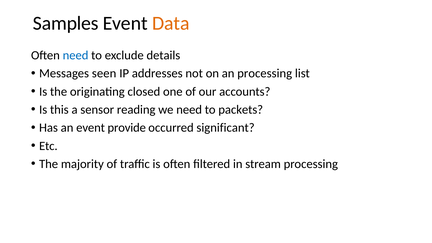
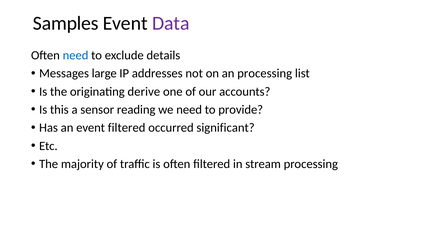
Data colour: orange -> purple (171, 23)
seen: seen -> large (104, 73)
closed: closed -> derive (144, 92)
packets: packets -> provide (241, 110)
event provide: provide -> filtered (127, 128)
